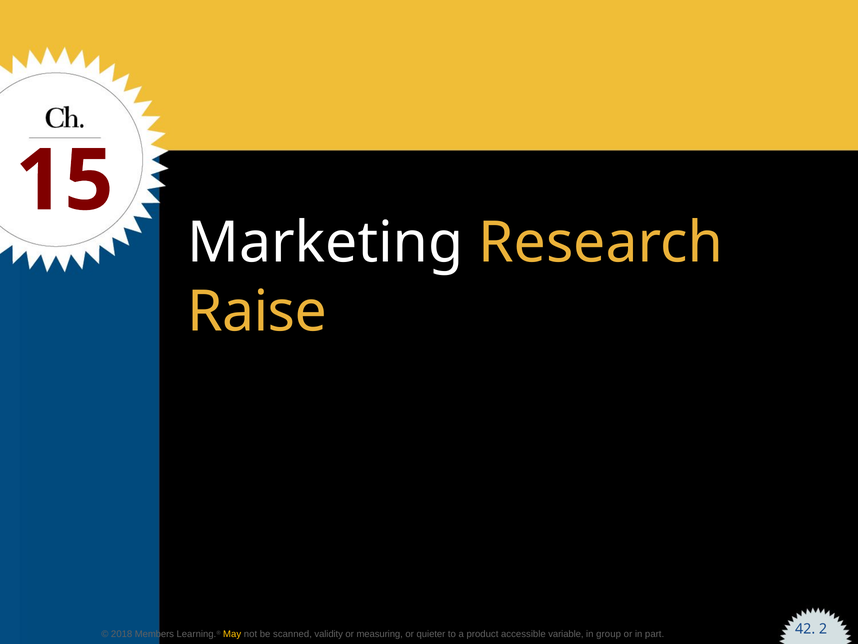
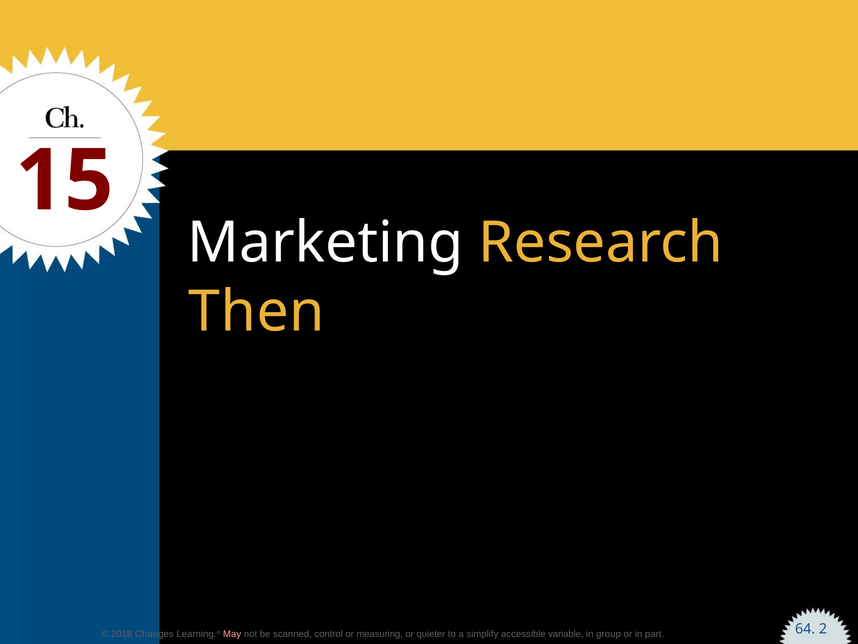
Raise: Raise -> Then (257, 311)
Members: Members -> Changes (154, 634)
May colour: yellow -> pink (232, 634)
validity: validity -> control (329, 634)
product: product -> simplify (482, 634)
42: 42 -> 64 (805, 629)
